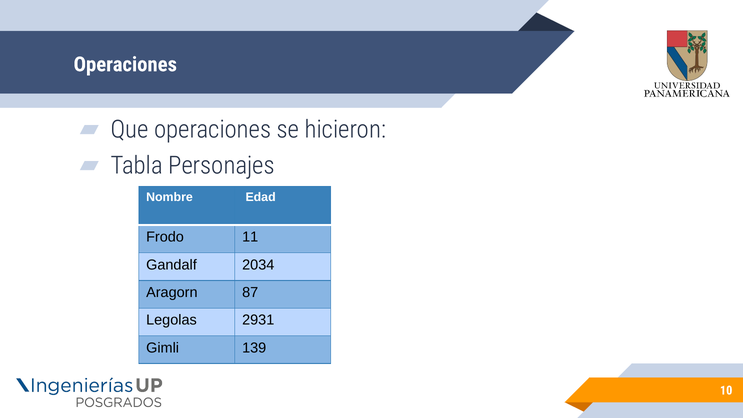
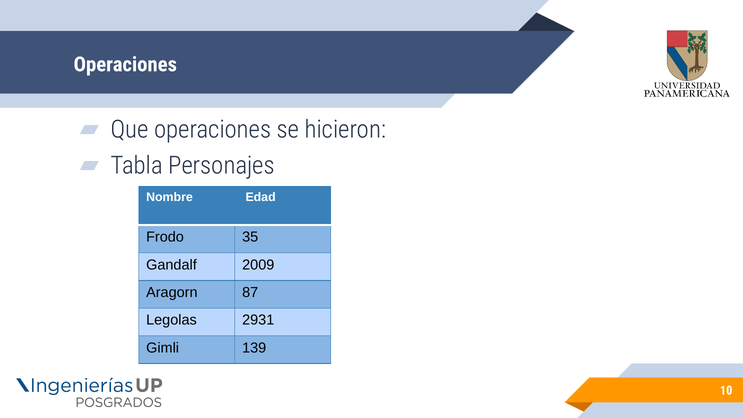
11: 11 -> 35 (250, 237)
2034: 2034 -> 2009 (258, 265)
